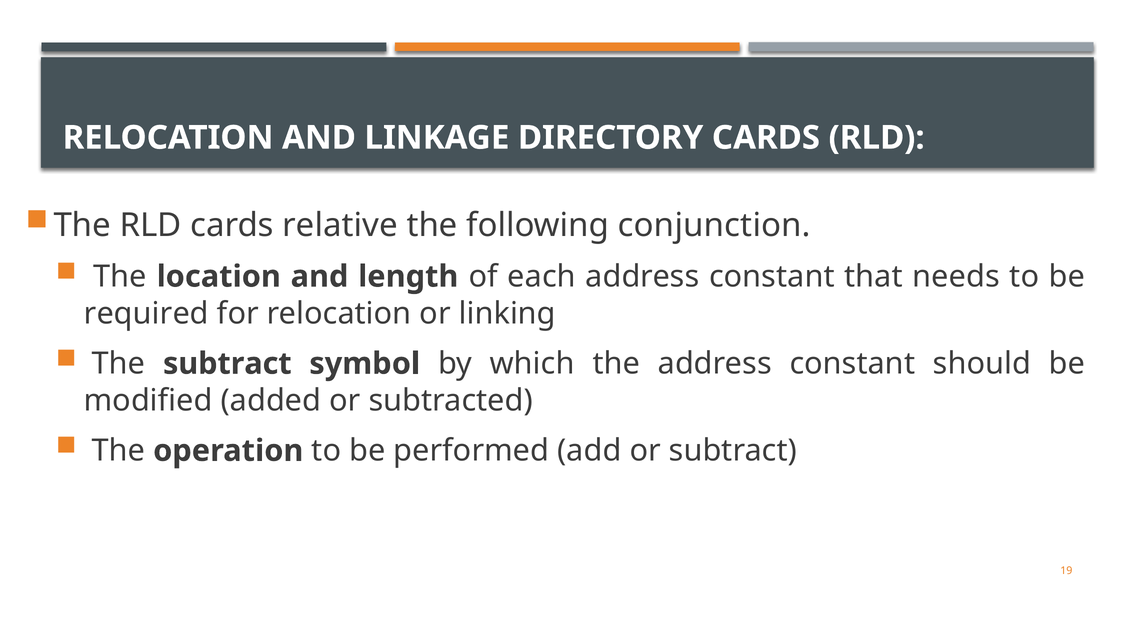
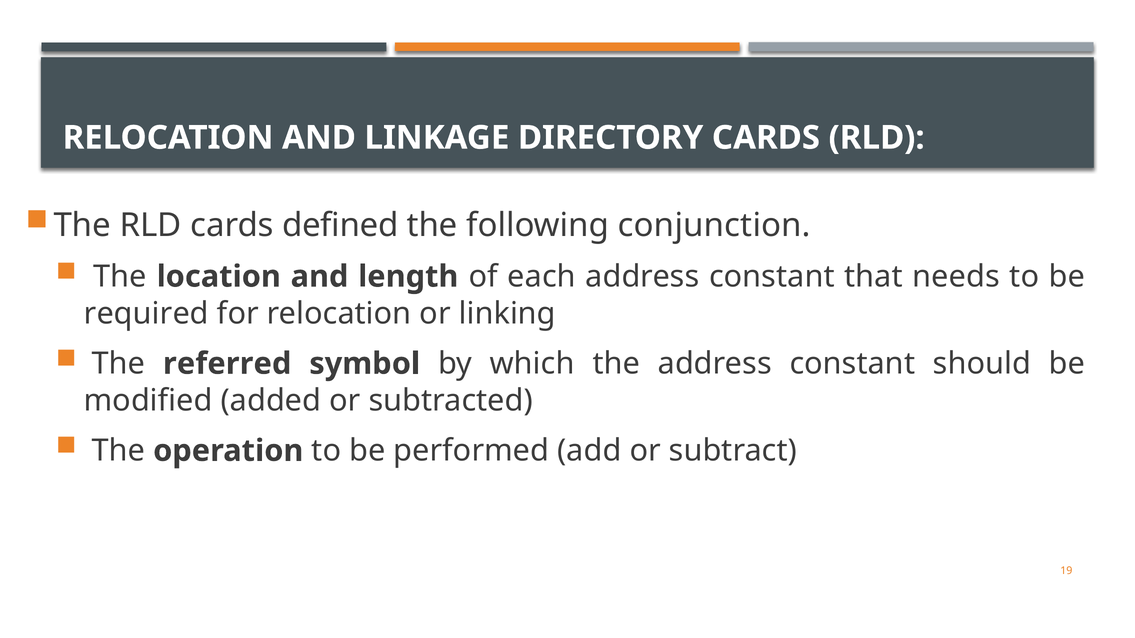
relative: relative -> defined (340, 225)
The subtract: subtract -> referred (227, 364)
